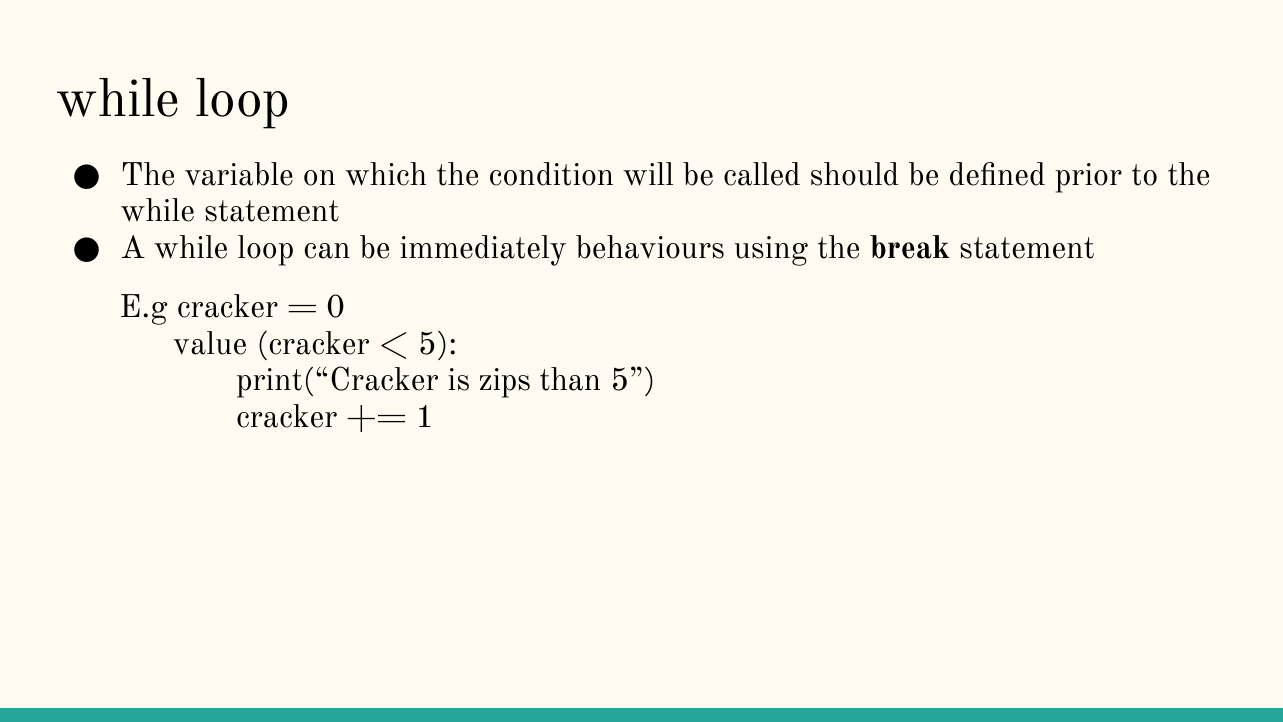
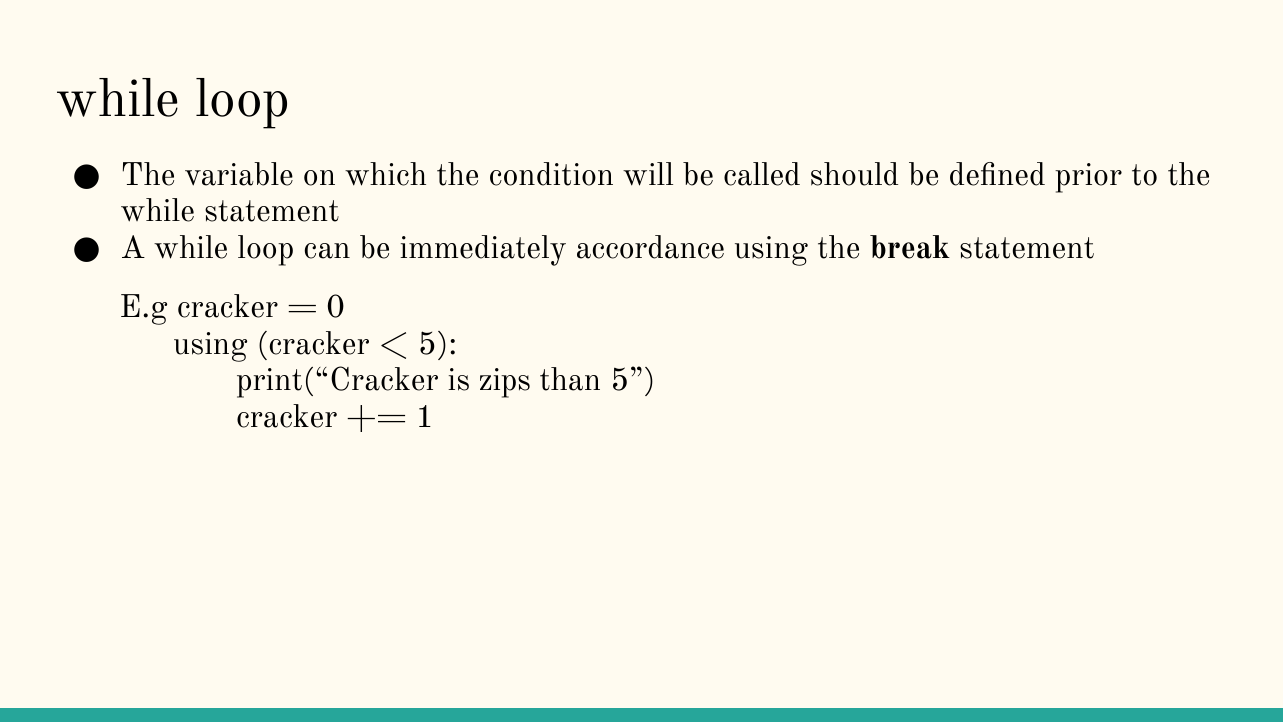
behaviours: behaviours -> accordance (650, 248)
value: value -> using (210, 343)
